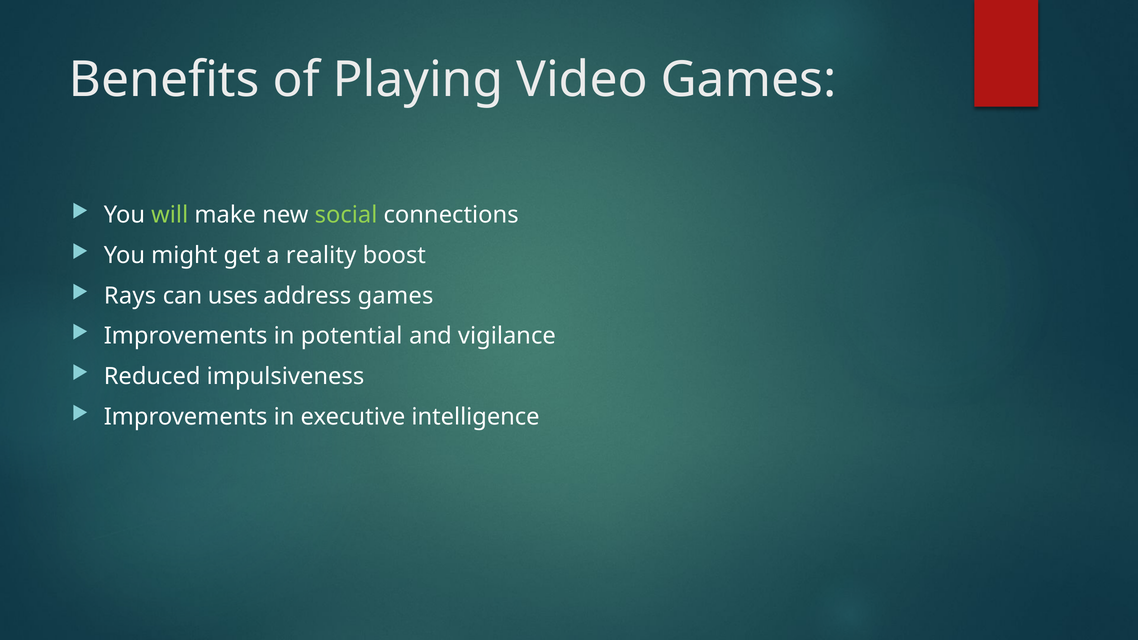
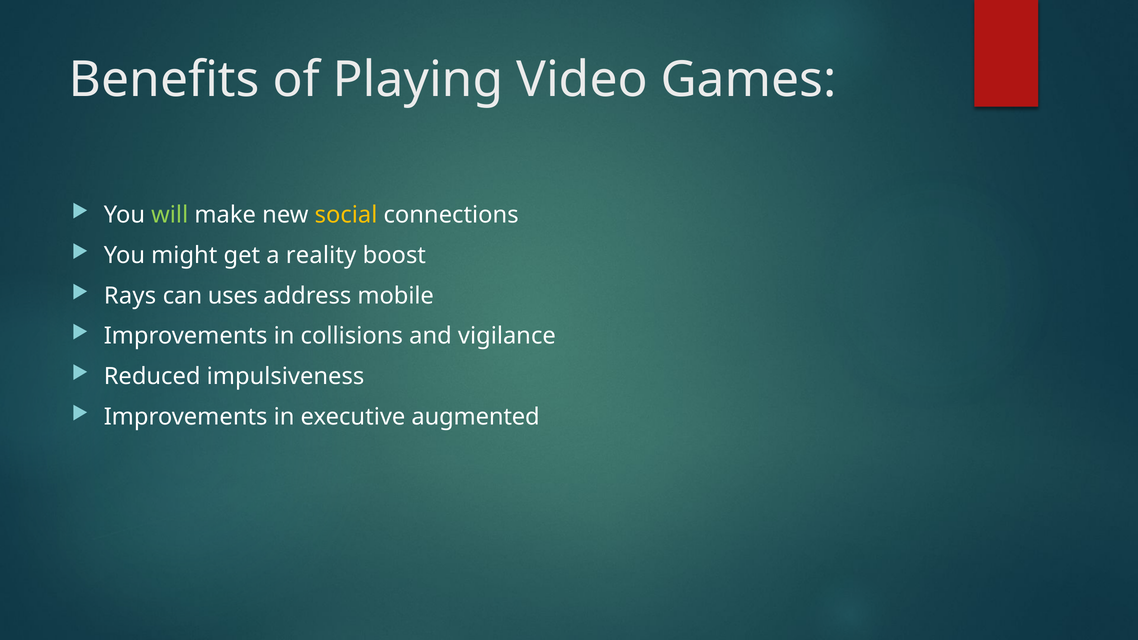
social colour: light green -> yellow (346, 215)
address games: games -> mobile (396, 296)
potential: potential -> collisions (352, 336)
intelligence: intelligence -> augmented (476, 417)
